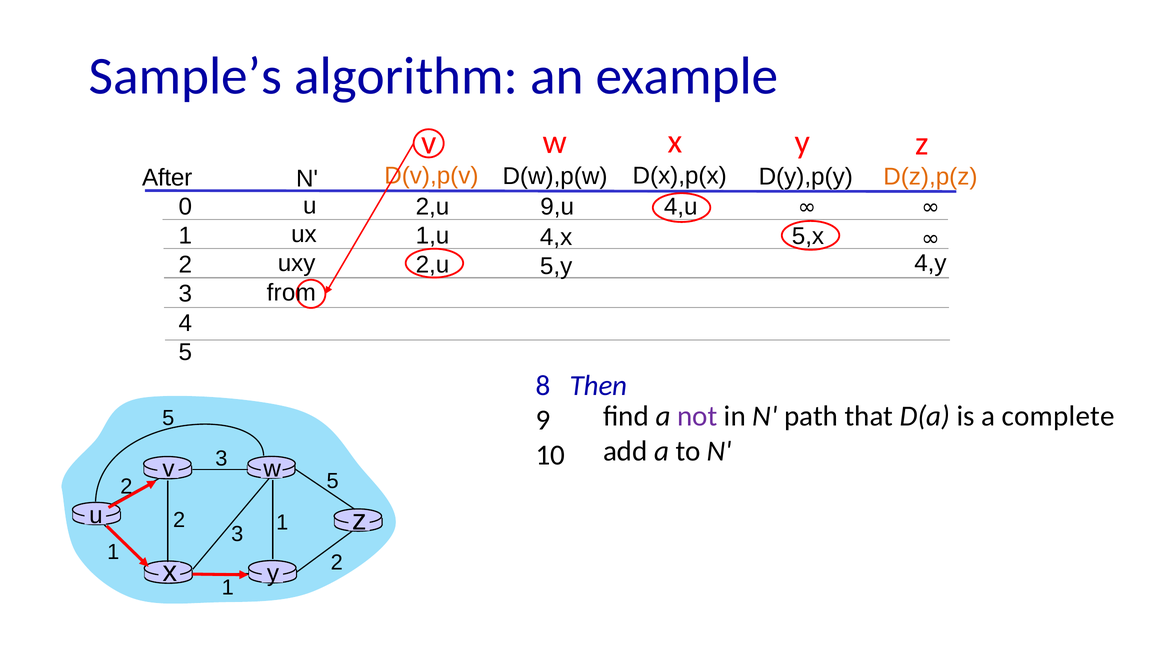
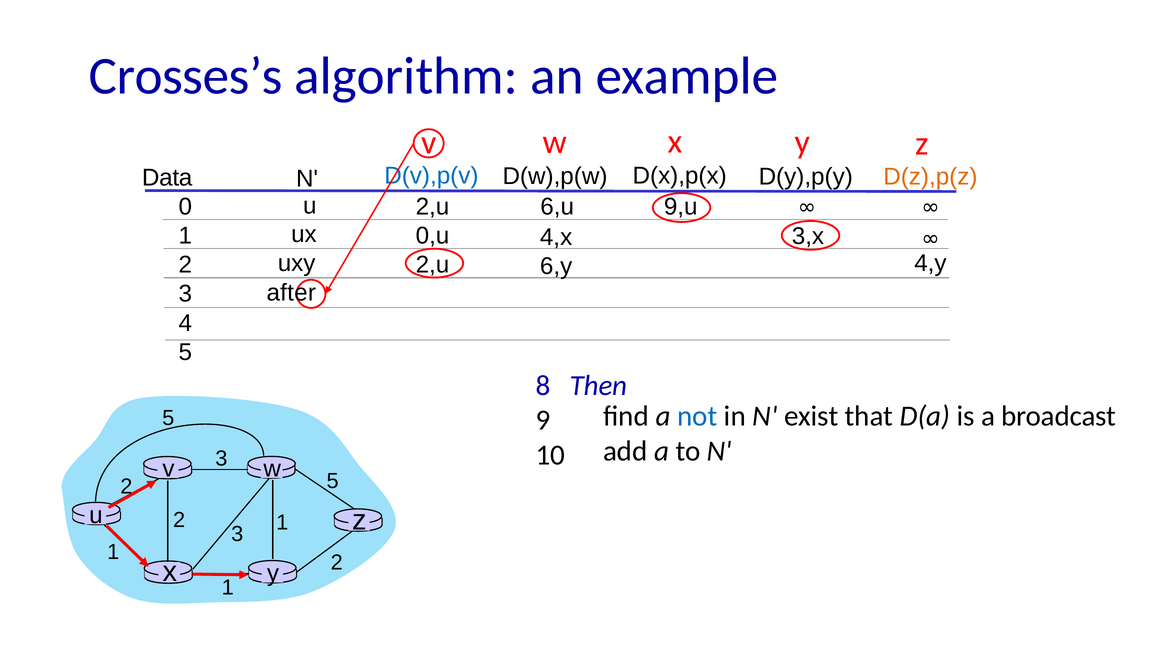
Sample’s: Sample’s -> Crosses’s (186, 76)
After: After -> Data (167, 178)
D(v),p(v colour: orange -> blue (431, 176)
9,u: 9,u -> 6,u (557, 207)
4,u: 4,u -> 9,u (681, 207)
1,u: 1,u -> 0,u (432, 236)
5,x: 5,x -> 3,x (808, 236)
5,y: 5,y -> 6,y (556, 266)
from: from -> after (291, 293)
not colour: purple -> blue (697, 416)
path: path -> exist (811, 416)
complete: complete -> broadcast (1059, 416)
